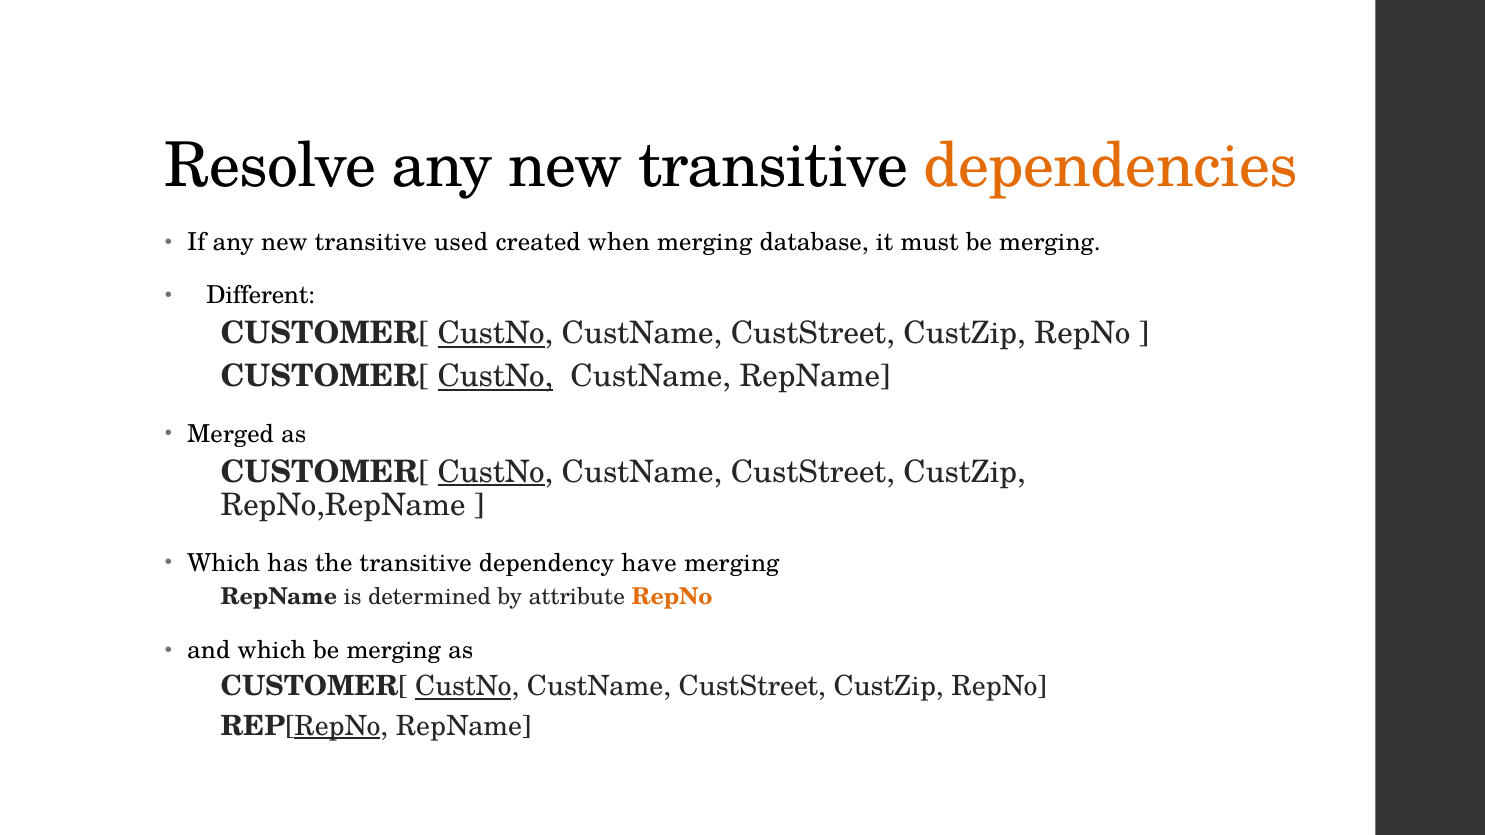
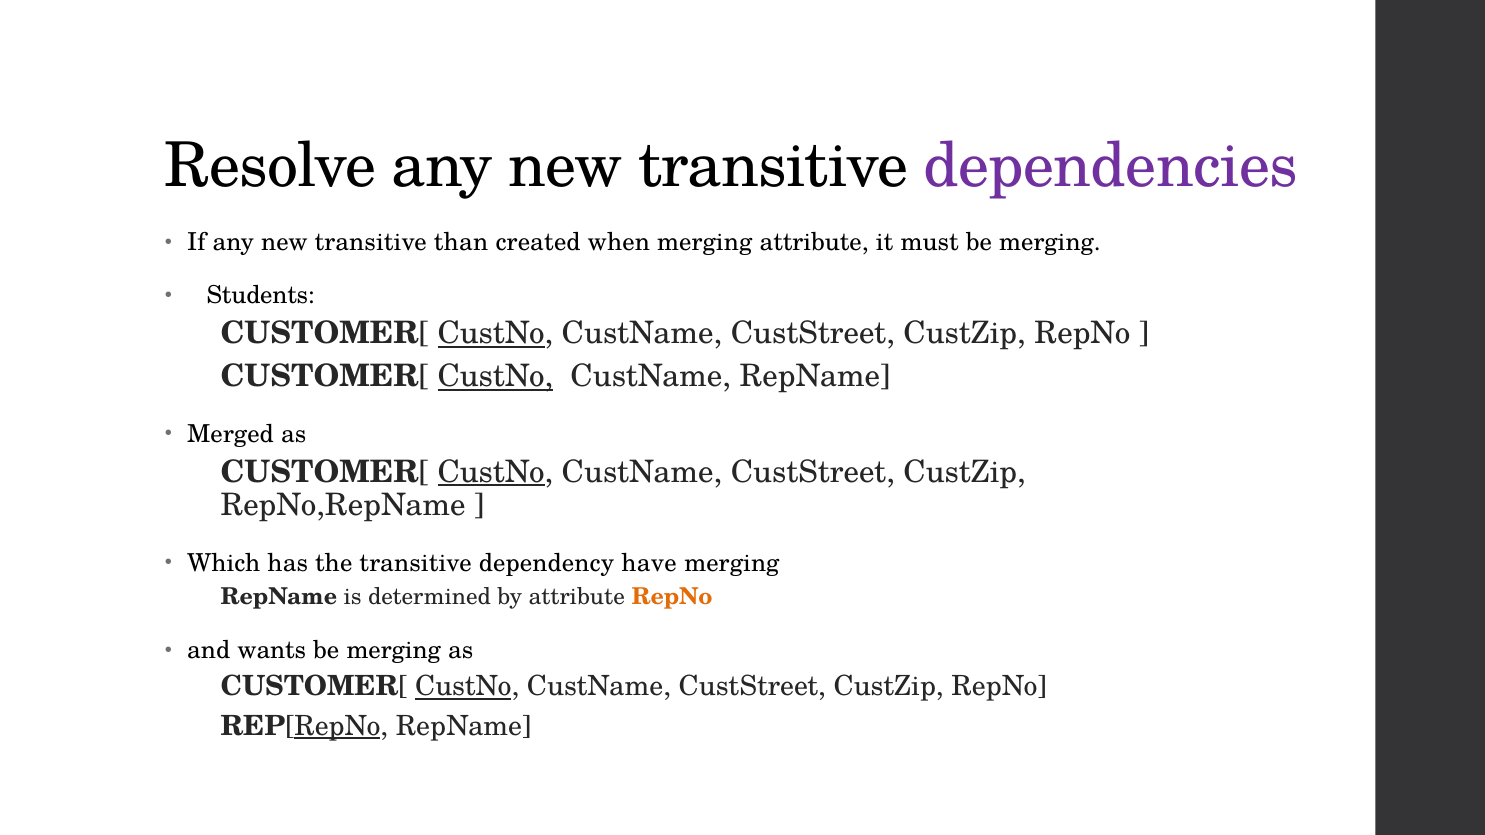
dependencies colour: orange -> purple (1111, 167)
used: used -> than (461, 243)
merging database: database -> attribute (814, 243)
Different: Different -> Students (261, 296)
and which: which -> wants (272, 651)
